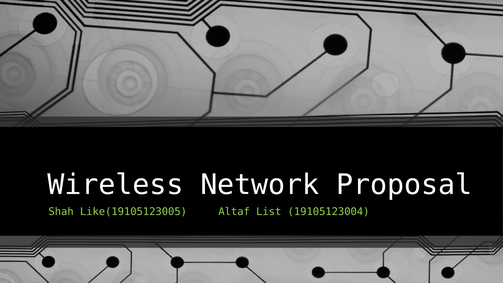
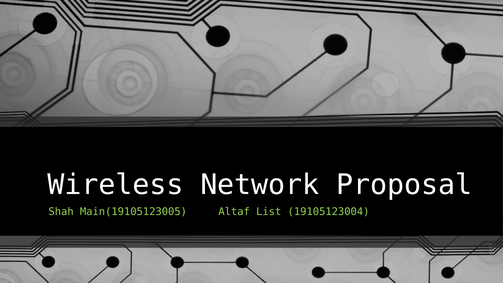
Like(19105123005: Like(19105123005 -> Main(19105123005 (133, 212)
